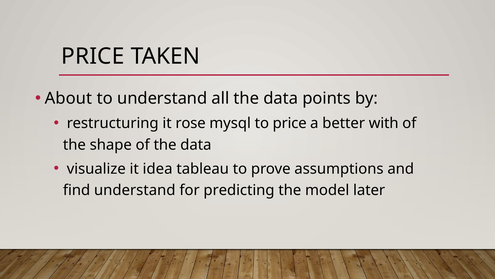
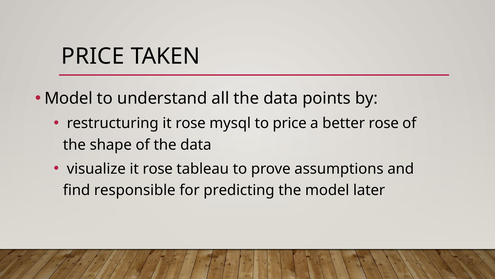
About: About -> Model (69, 98)
better with: with -> rose (384, 123)
visualize it idea: idea -> rose (158, 168)
find understand: understand -> responsible (135, 190)
